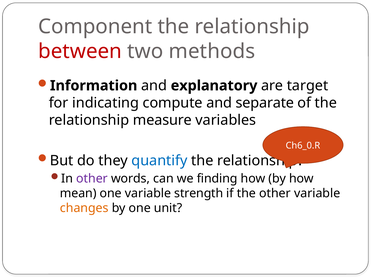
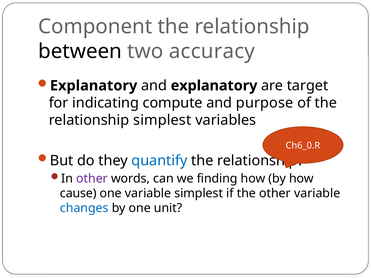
between colour: red -> black (80, 51)
methods: methods -> accuracy (212, 51)
Information: Information -> Explanatory (94, 86)
separate: separate -> purpose (265, 103)
relationship measure: measure -> simplest (162, 120)
mean: mean -> cause (78, 193)
variable strength: strength -> simplest (199, 193)
changes colour: orange -> blue (84, 208)
